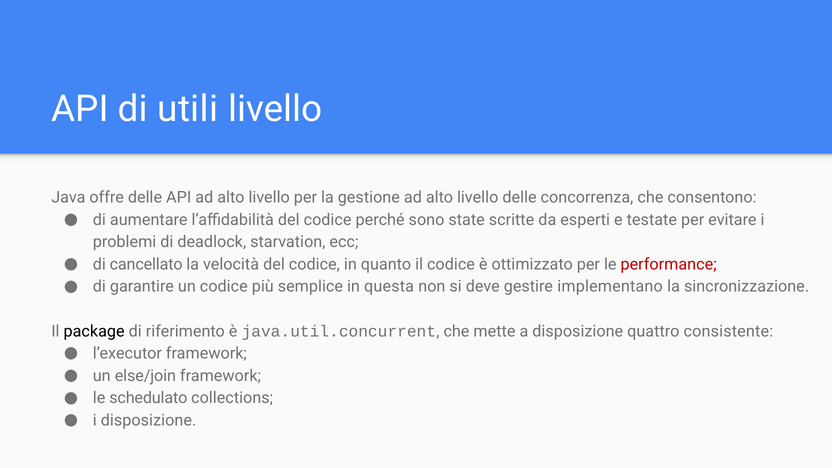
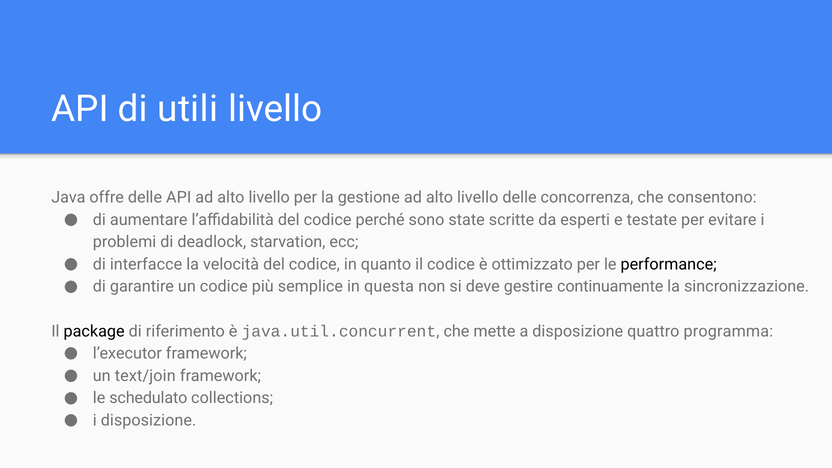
cancellato: cancellato -> interfacce (146, 264)
performance colour: red -> black (669, 264)
implementano: implementano -> continuamente (610, 287)
consistente: consistente -> programma (728, 331)
else/join: else/join -> text/join (145, 376)
